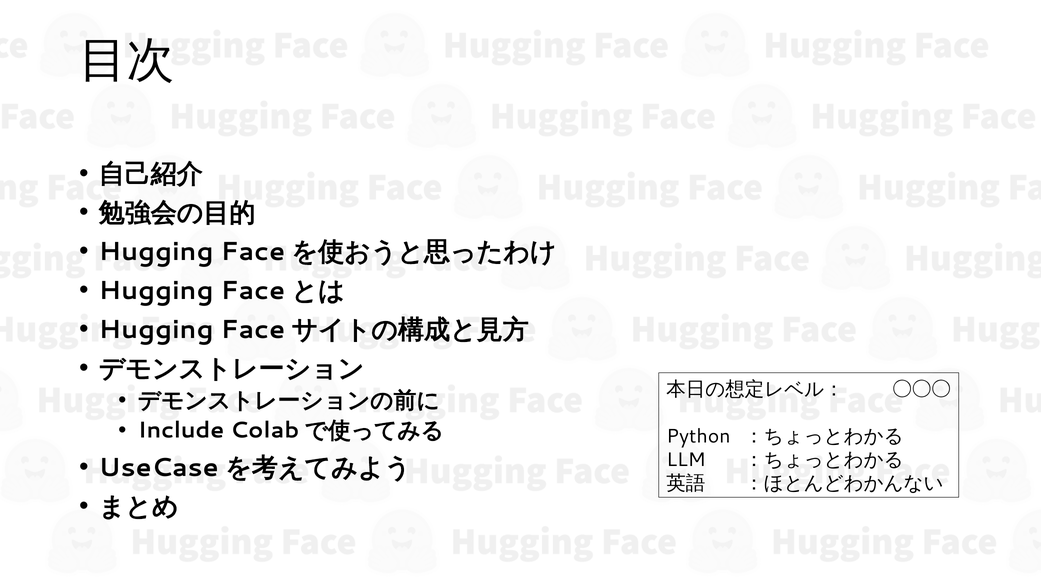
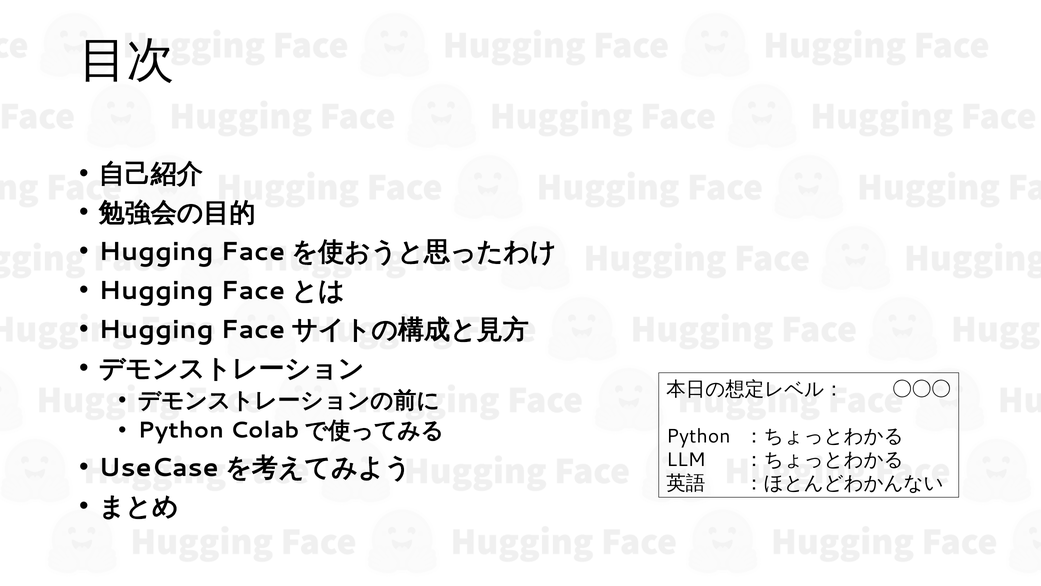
Include: Include -> Python (181, 430)
